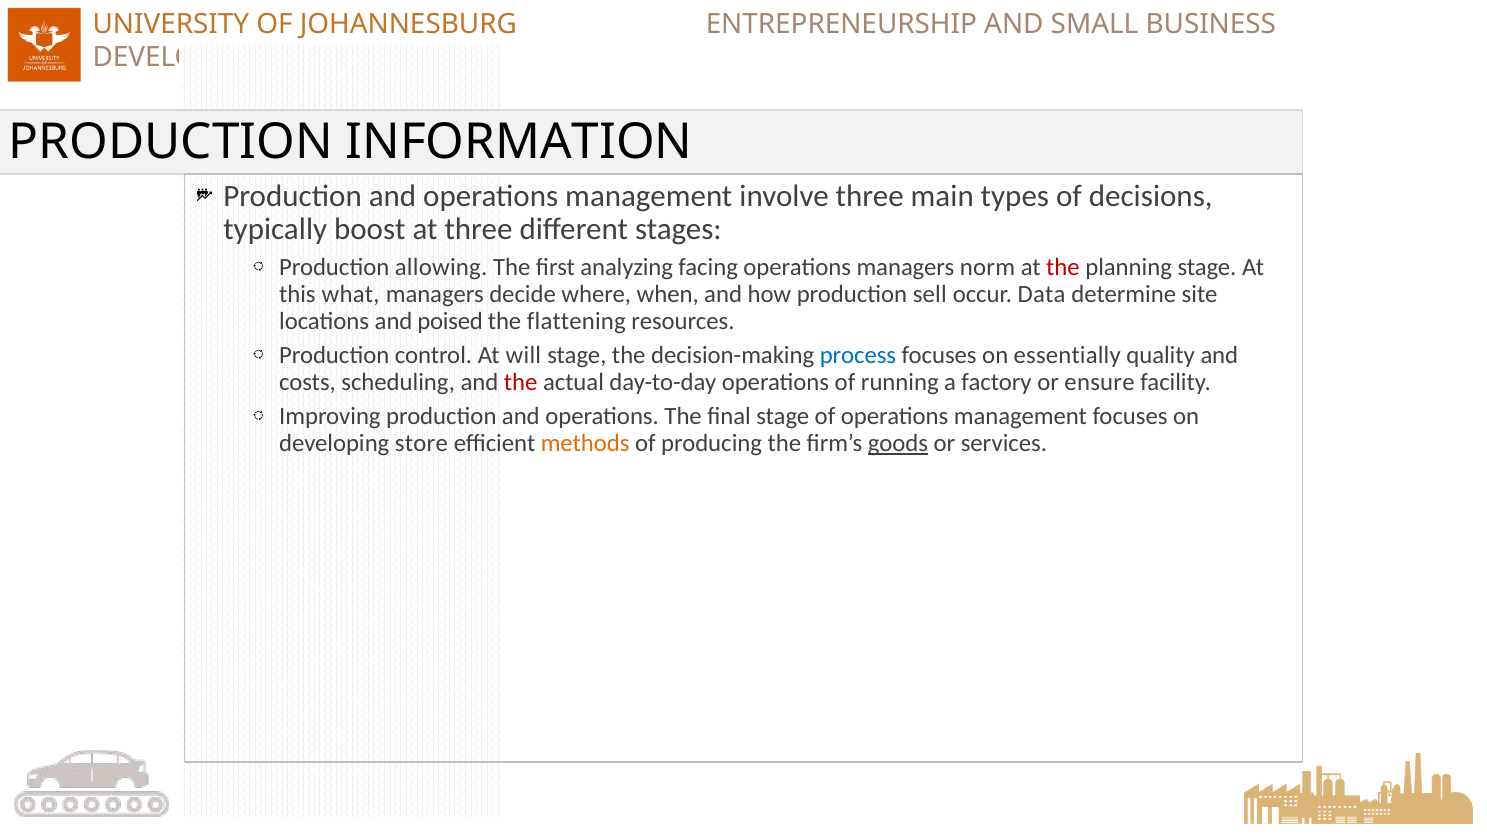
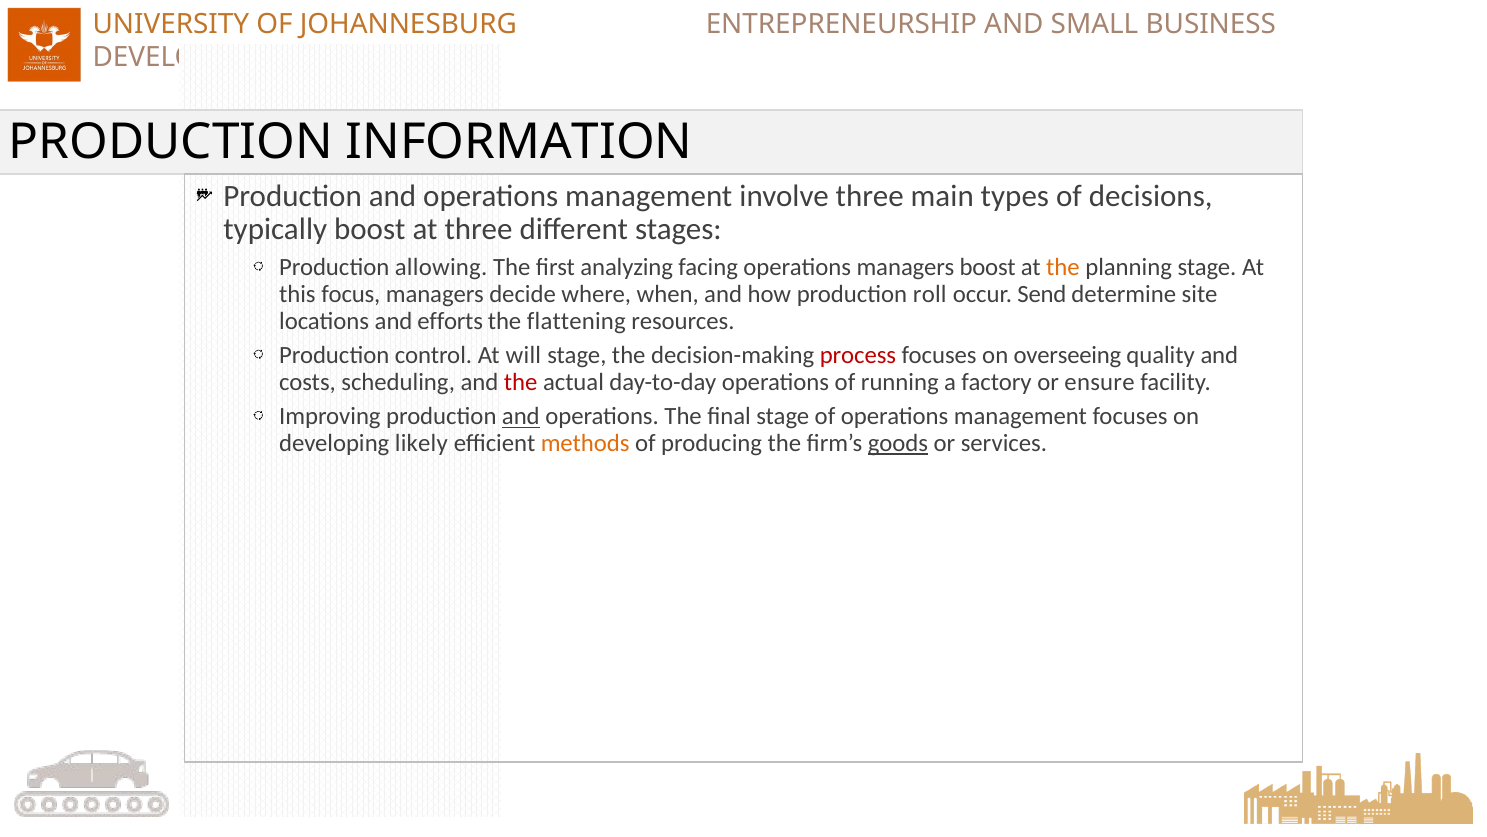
managers norm: norm -> boost (988, 267)
the colour: red -> orange (1063, 267)
what: what -> focus (351, 294)
sell: sell -> roll (930, 294)
Data: Data -> Send (1042, 294)
poised: poised -> efforts (450, 321)
process colour: blue -> red (858, 355)
essentially: essentially -> overseeing (1067, 355)
and underline: none -> present (521, 416)
store: store -> likely (421, 443)
